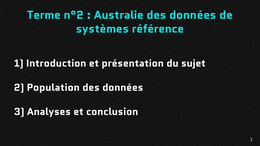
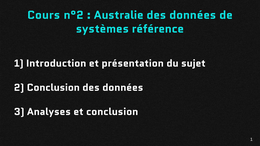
Terme: Terme -> Cours (44, 15)
2 Population: Population -> Conclusion (53, 88)
